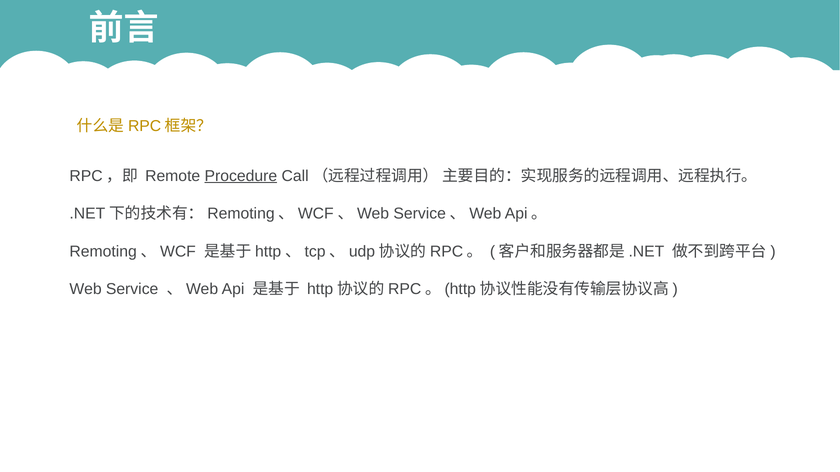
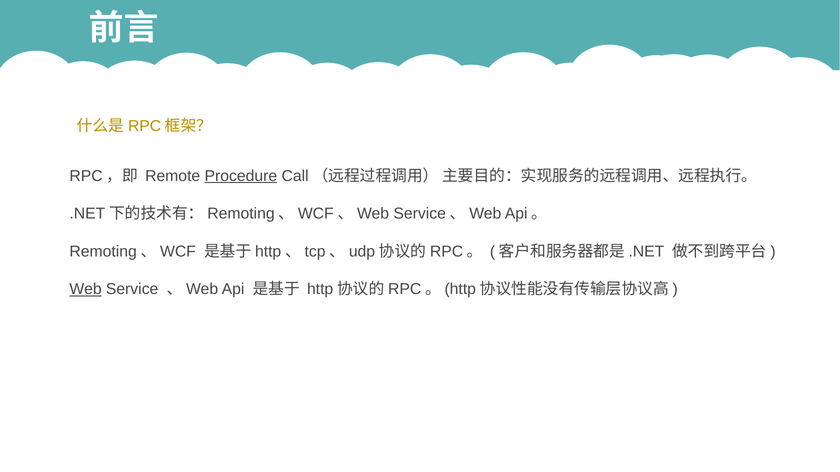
Web underline: none -> present (86, 290)
